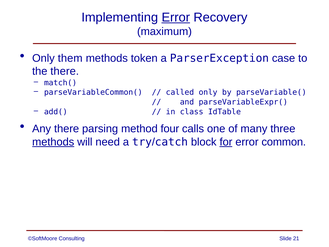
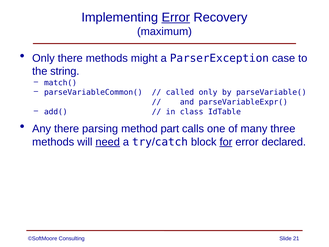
Only them: them -> there (70, 58)
token: token -> might (144, 58)
the there: there -> string (65, 71)
four: four -> part (170, 129)
methods underline: present -> none (53, 142)
need underline: none -> present (108, 142)
common: common -> declared (284, 142)
